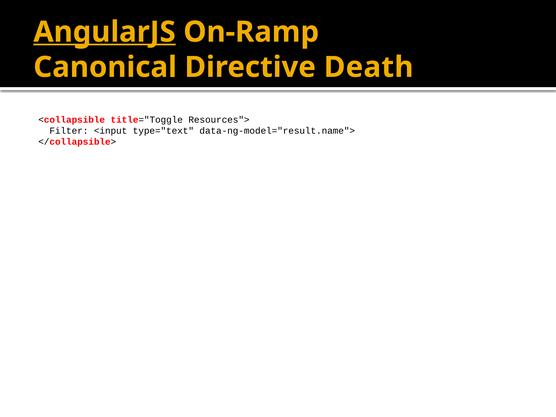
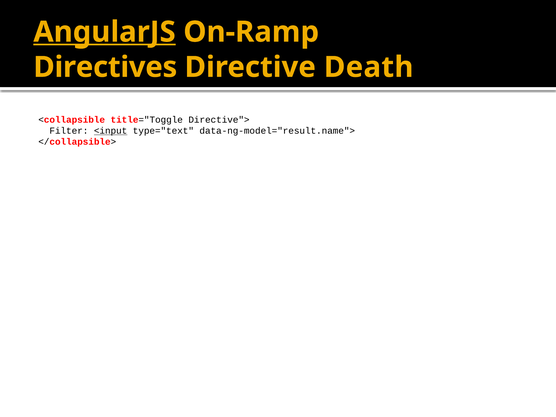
Canonical: Canonical -> Directives (105, 67)
Resources">: Resources"> -> Directive"> (219, 120)
<input underline: none -> present (111, 131)
